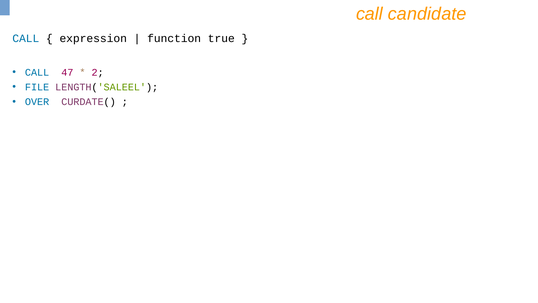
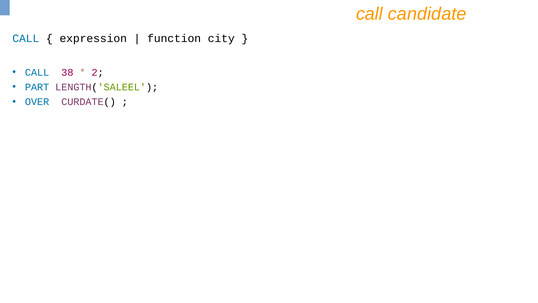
true: true -> city (221, 38)
47: 47 -> 38 (67, 72)
FILE: FILE -> PART (37, 87)
